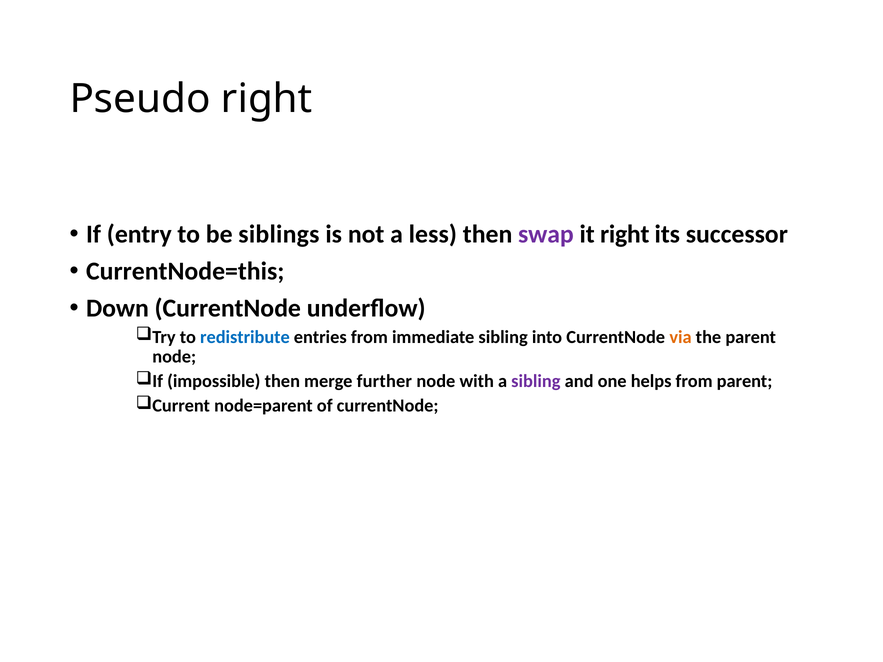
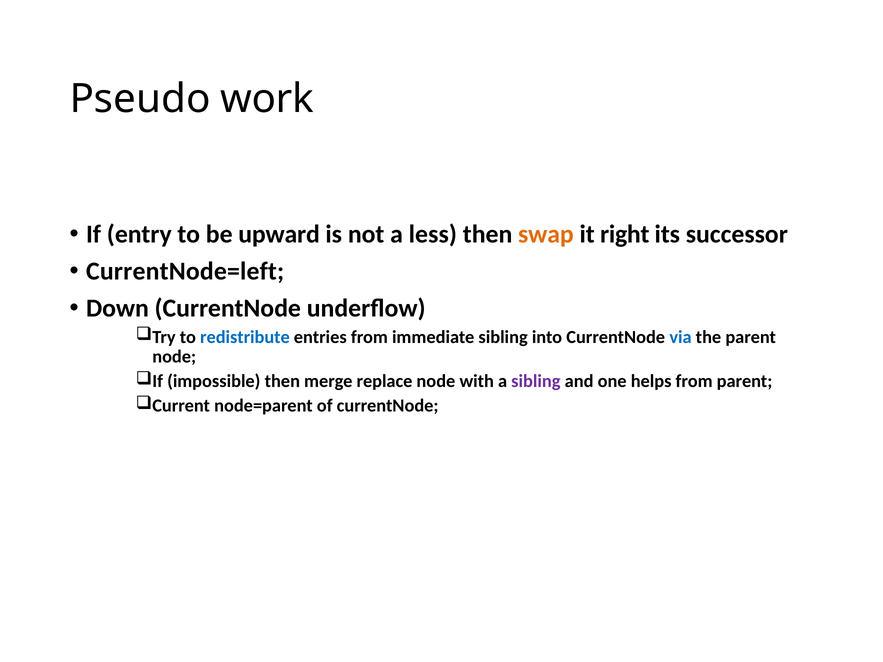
Pseudo right: right -> work (267, 99)
siblings: siblings -> upward (279, 235)
swap colour: purple -> orange (546, 235)
CurrentNode=this: CurrentNode=this -> CurrentNode=left (185, 272)
via colour: orange -> blue (680, 337)
further: further -> replace (384, 381)
